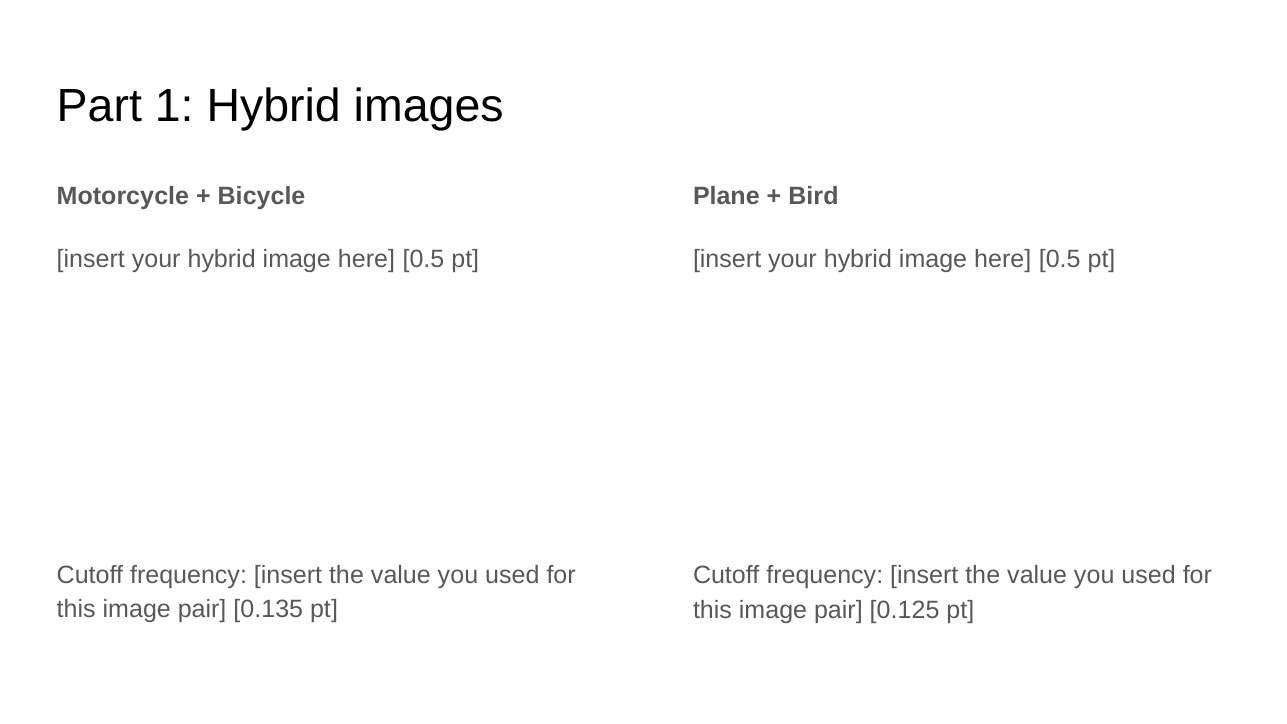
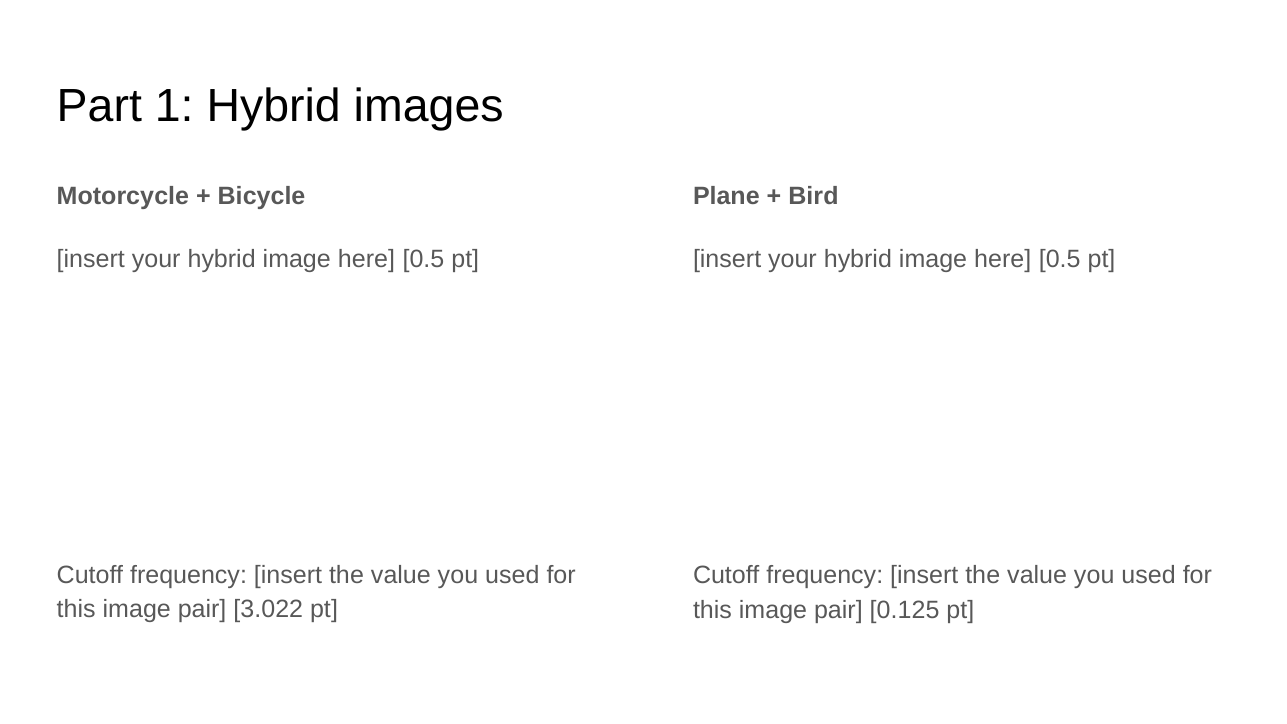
0.135: 0.135 -> 3.022 (268, 609)
